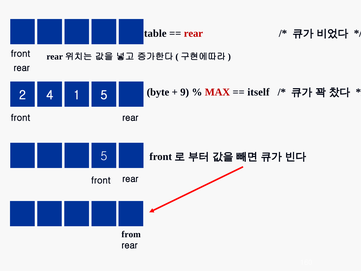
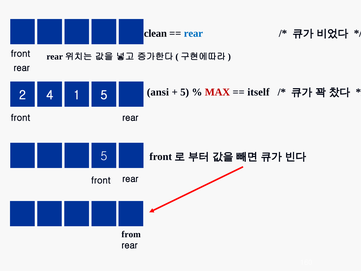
table: table -> clean (155, 33)
rear colour: red -> blue (193, 33)
byte: byte -> ansi (158, 92)
9: 9 -> 5 (185, 92)
